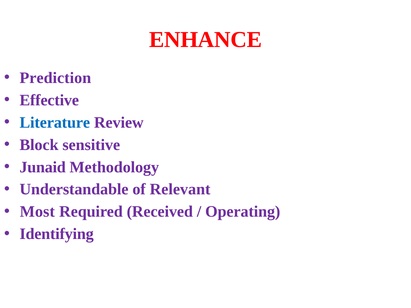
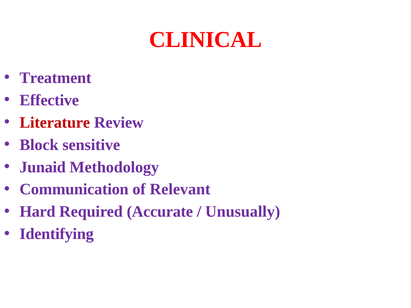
ENHANCE: ENHANCE -> CLINICAL (206, 40)
Prediction: Prediction -> Treatment (55, 78)
Literature colour: blue -> red (55, 123)
Understandable: Understandable -> Communication (74, 190)
Most: Most -> Hard (37, 212)
Received: Received -> Accurate (160, 212)
Operating: Operating -> Unusually (243, 212)
